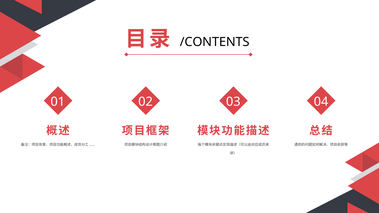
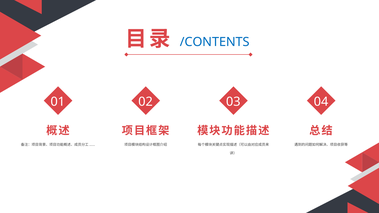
/CONTENTS colour: black -> blue (215, 42)
